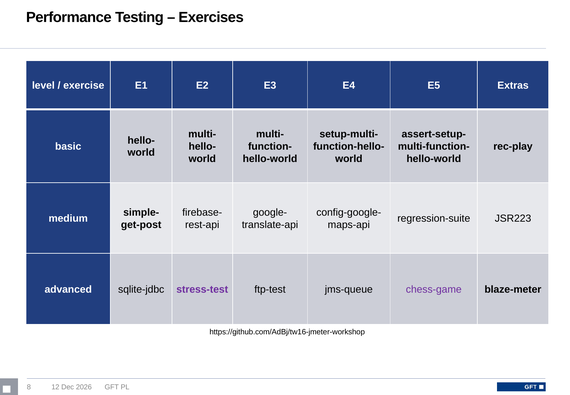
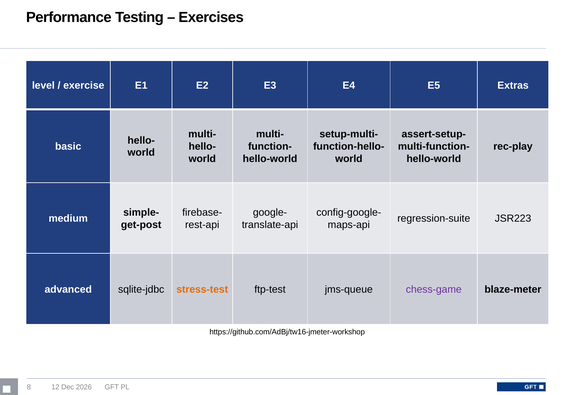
stress-test colour: purple -> orange (202, 289)
